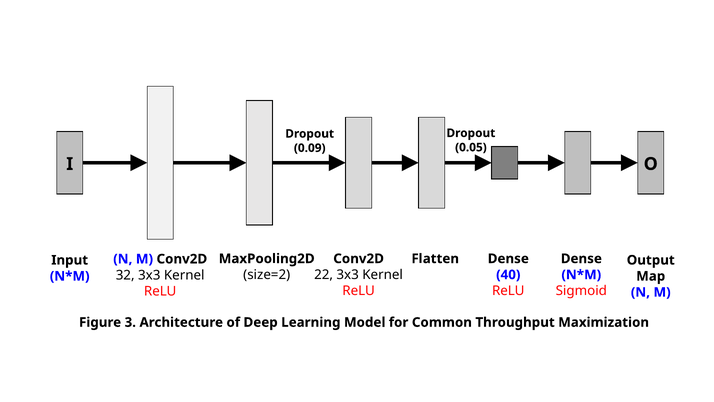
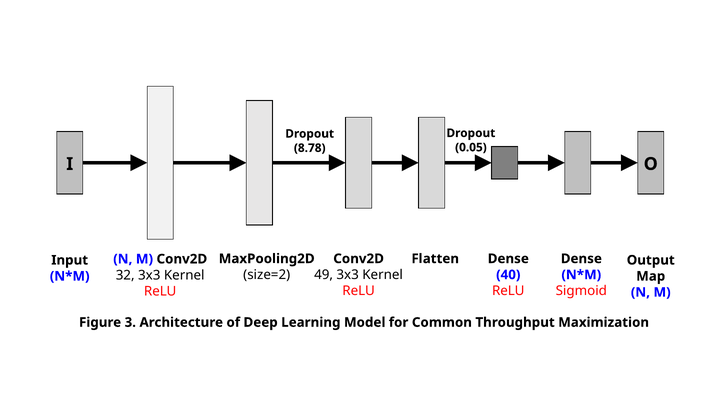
0.09: 0.09 -> 8.78 (310, 148)
22: 22 -> 49 (324, 275)
